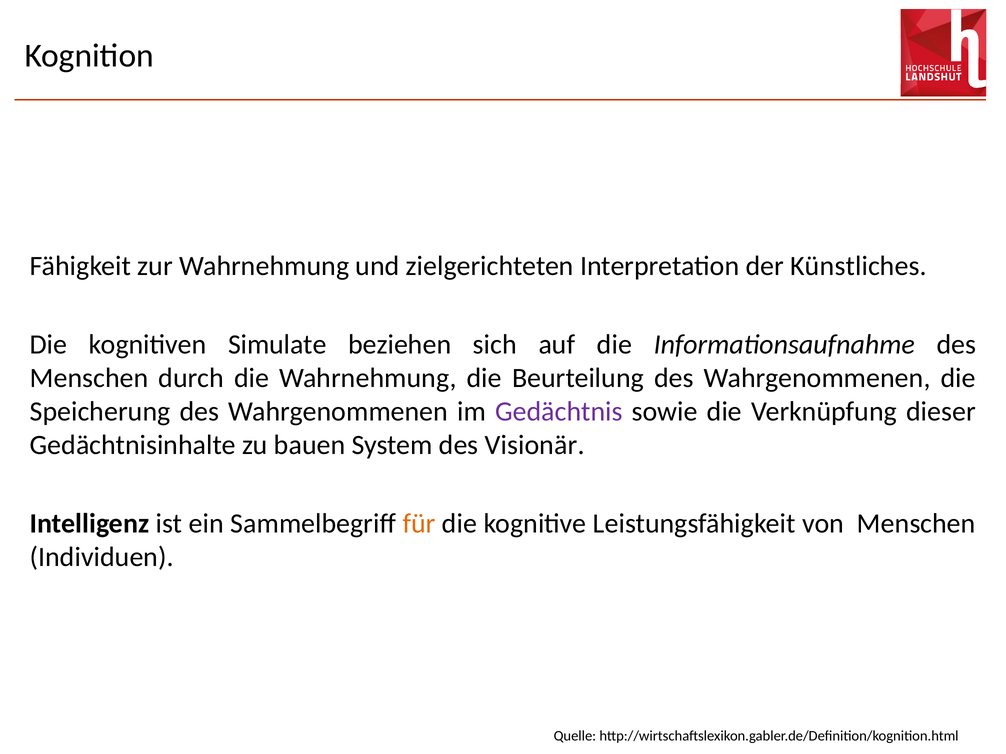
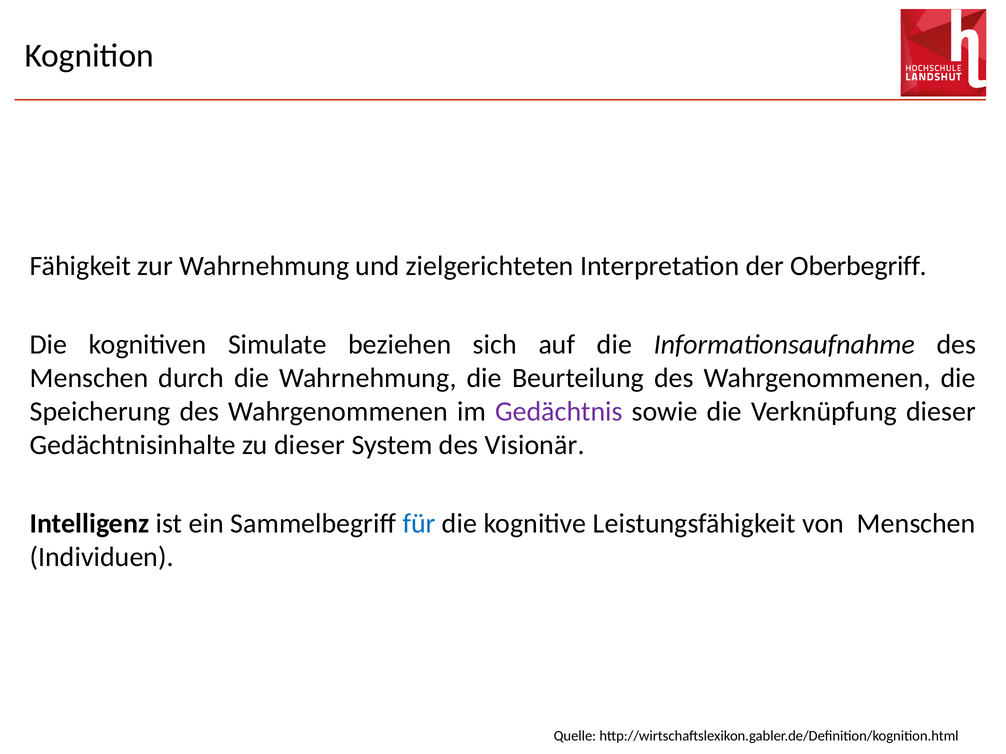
Künstliches: Künstliches -> Oberbegriff (859, 266)
zu bauen: bauen -> dieser (309, 445)
für colour: orange -> blue (419, 524)
